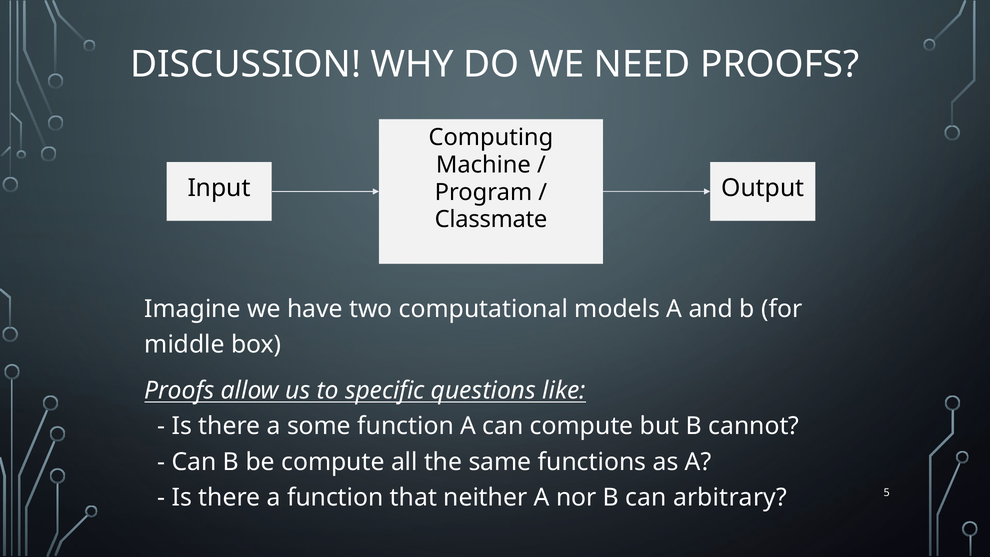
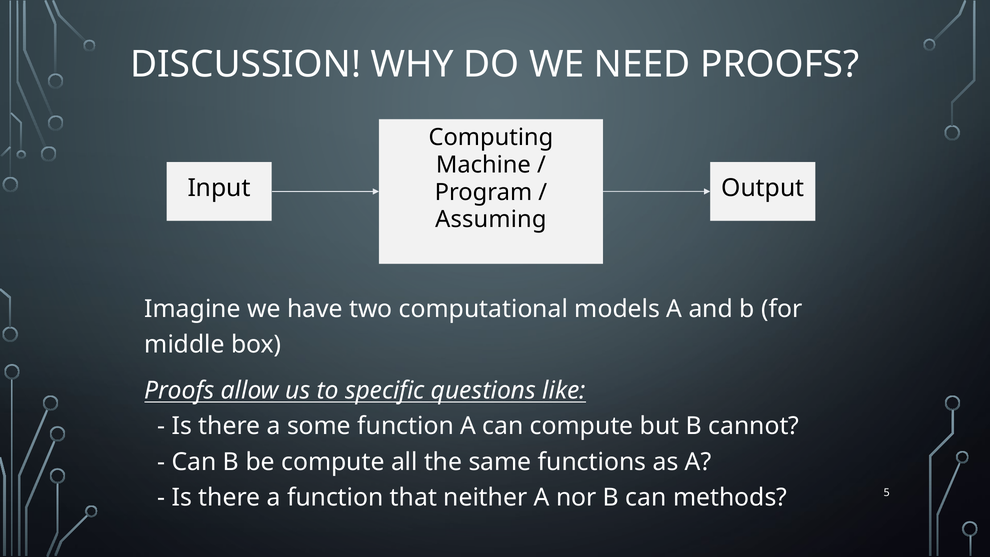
Classmate: Classmate -> Assuming (491, 219)
arbitrary: arbitrary -> methods (730, 497)
